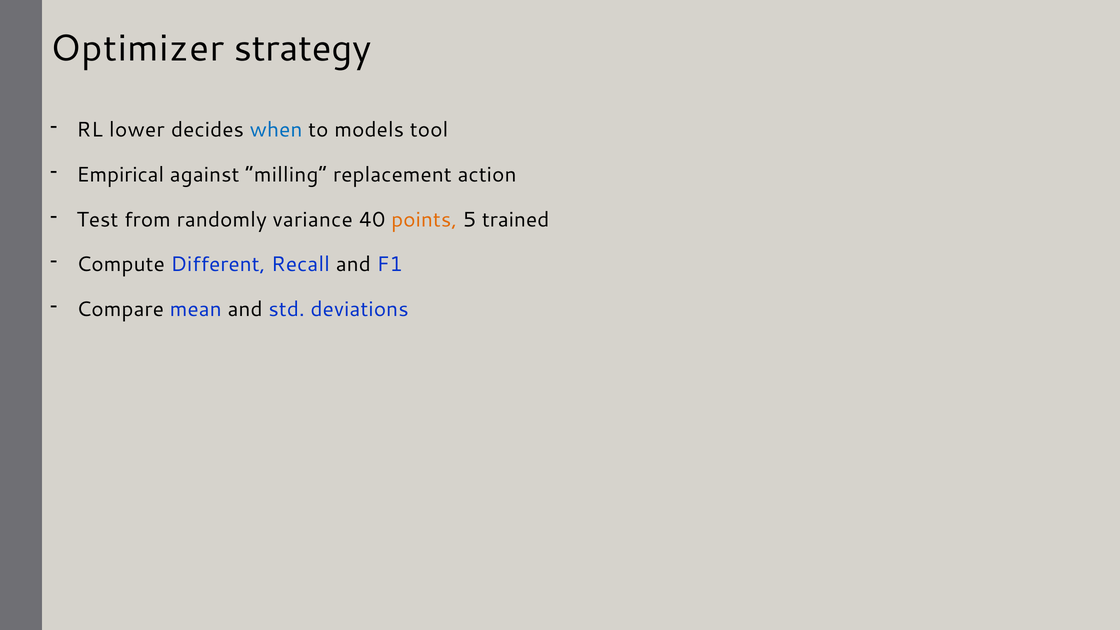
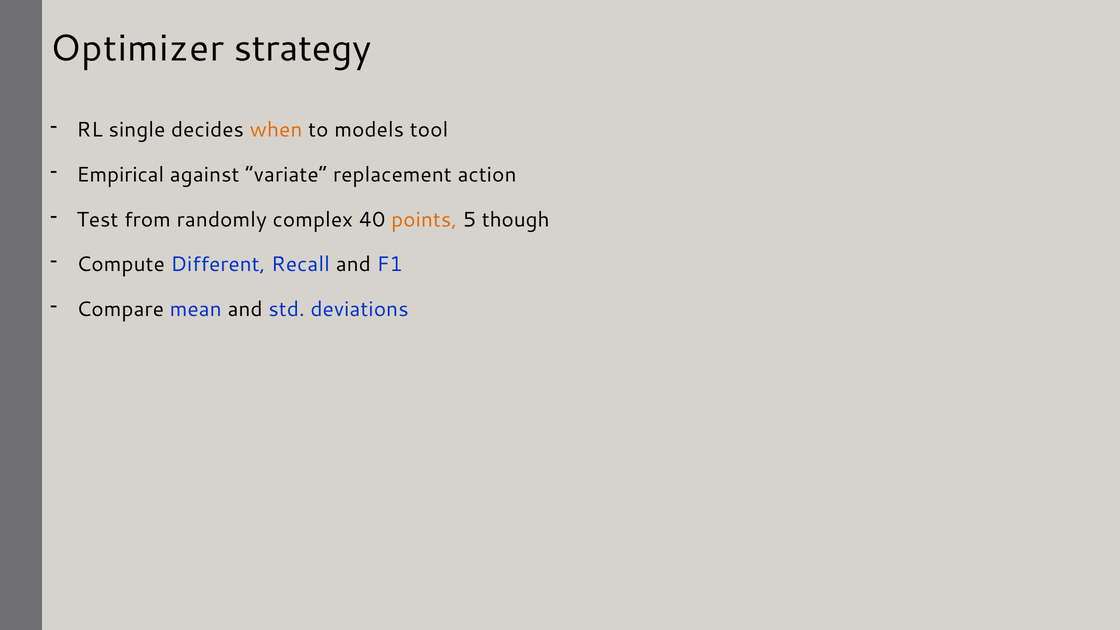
lower: lower -> single (137, 130)
when colour: blue -> orange (276, 130)
milling: milling -> variate (286, 175)
variance: variance -> complex (313, 220)
trained: trained -> though (516, 220)
